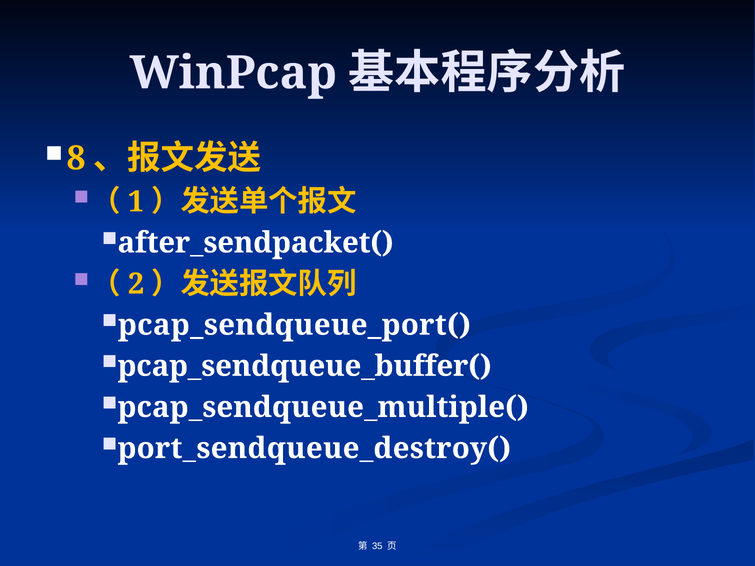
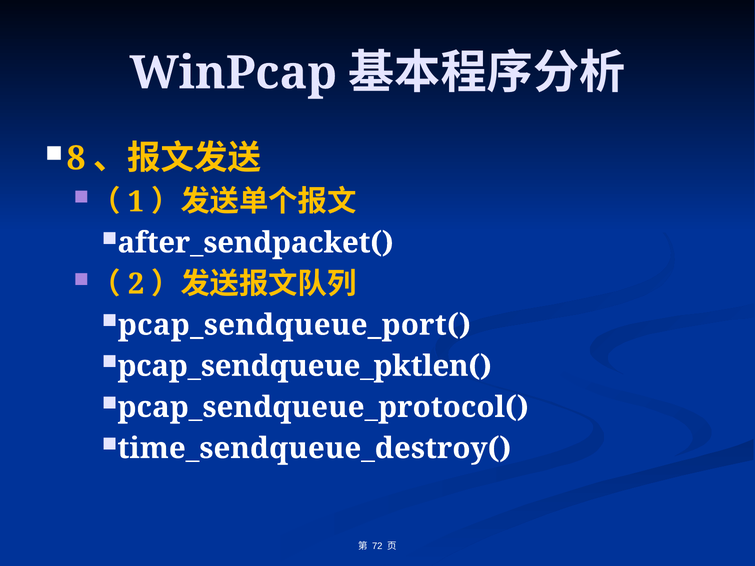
pcap_sendqueue_buffer(: pcap_sendqueue_buffer( -> pcap_sendqueue_pktlen( (305, 366)
pcap_sendqueue_multiple(: pcap_sendqueue_multiple( -> pcap_sendqueue_protocol( (323, 407)
port_sendqueue_destroy(: port_sendqueue_destroy( -> time_sendqueue_destroy( (314, 449)
35: 35 -> 72 (377, 546)
